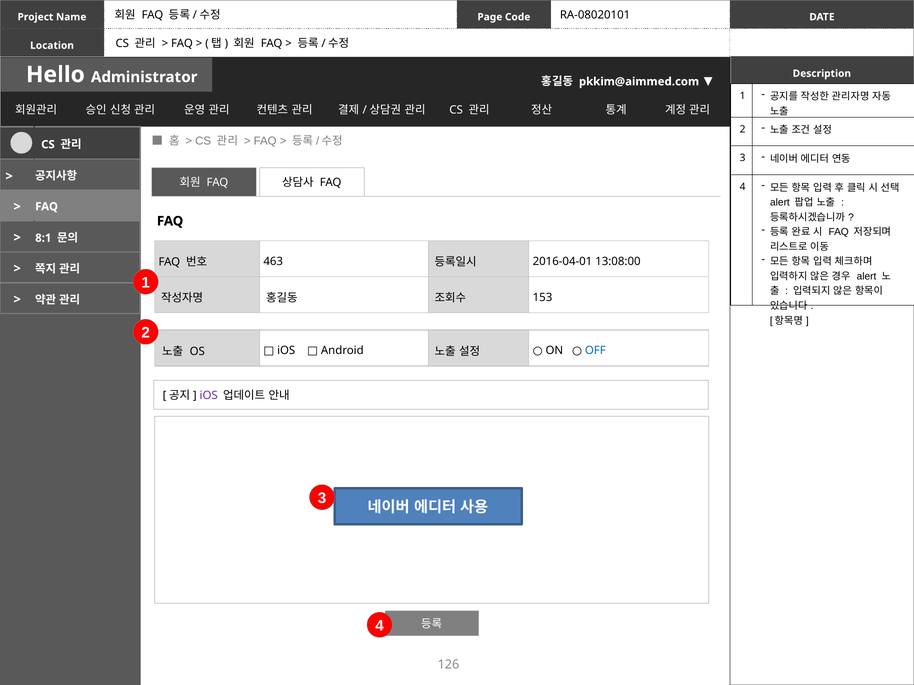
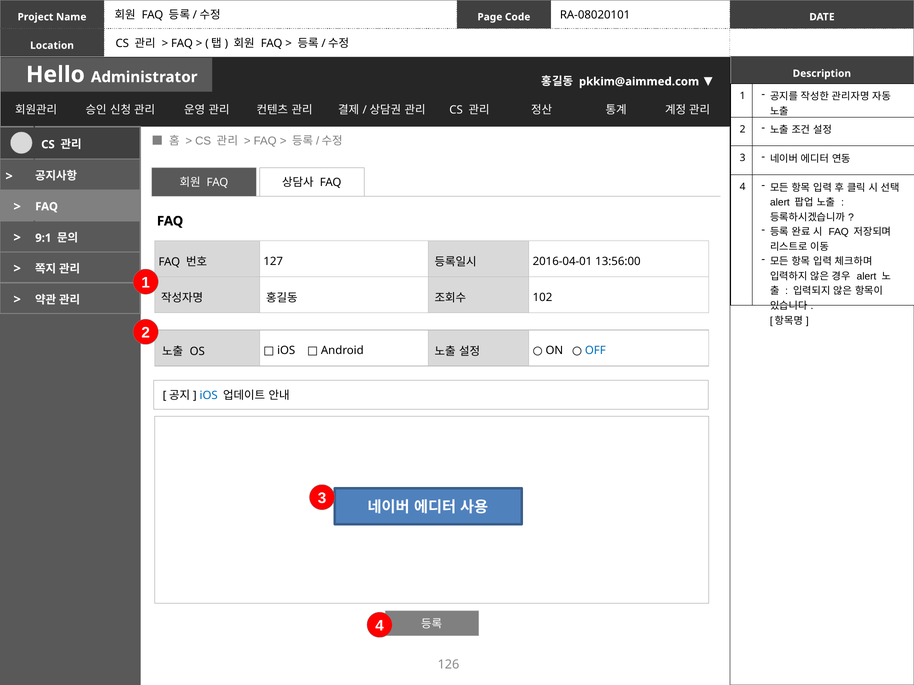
8:1: 8:1 -> 9:1 (43, 238)
463: 463 -> 127 (273, 262)
13:08:00: 13:08:00 -> 13:56:00 (618, 262)
153: 153 -> 102 (543, 298)
iOS colour: purple -> blue (209, 396)
